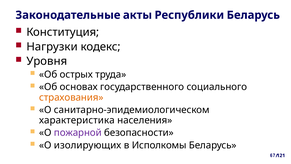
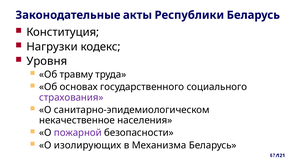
острых: острых -> травму (76, 74)
страхования colour: orange -> purple (71, 97)
характеристика: характеристика -> некачественное (77, 120)
Исполкомы: Исполкомы -> Механизма (159, 145)
